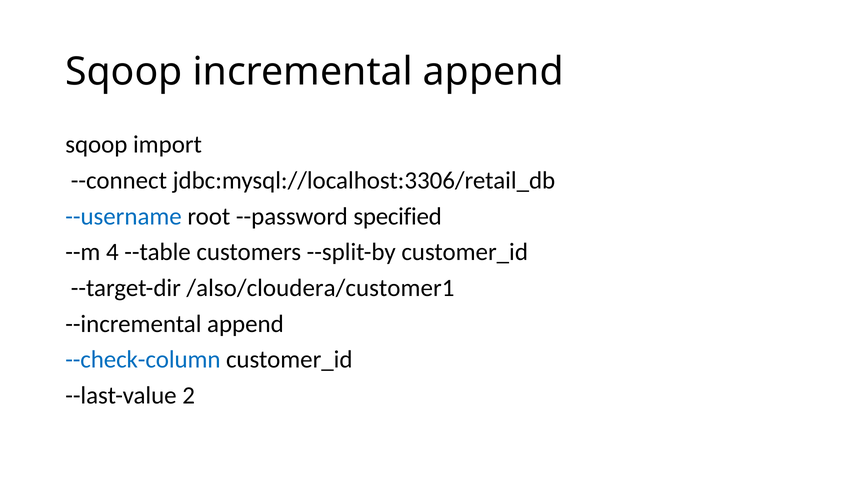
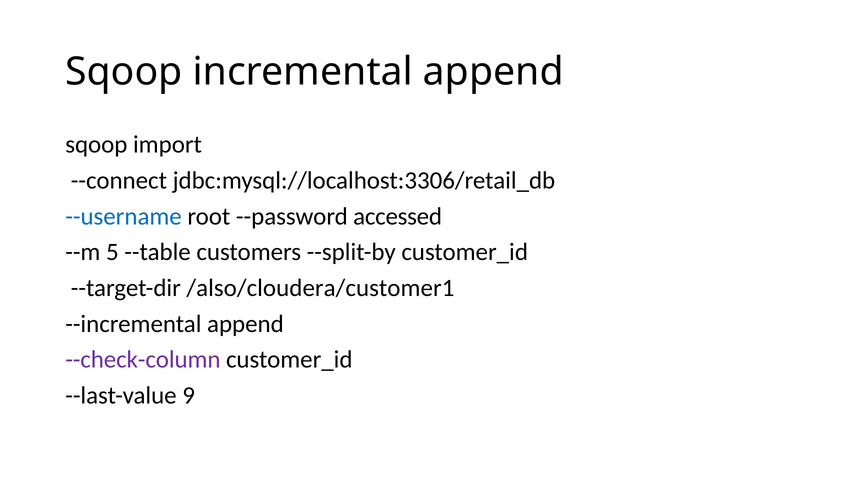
specified: specified -> accessed (398, 217)
4: 4 -> 5 (112, 252)
--check-column colour: blue -> purple (143, 360)
2: 2 -> 9 (189, 396)
